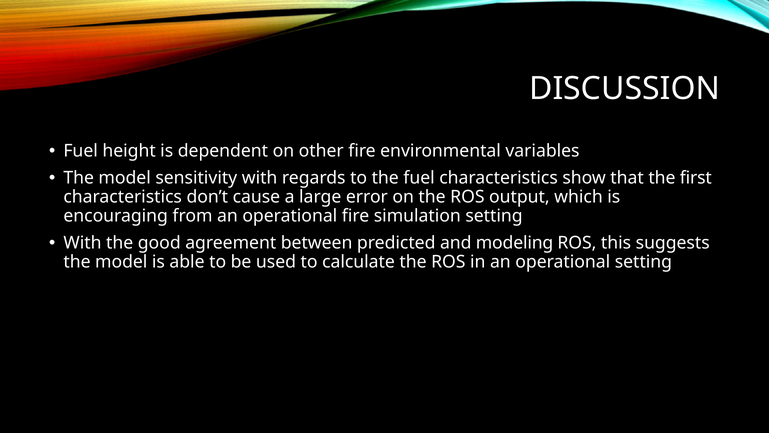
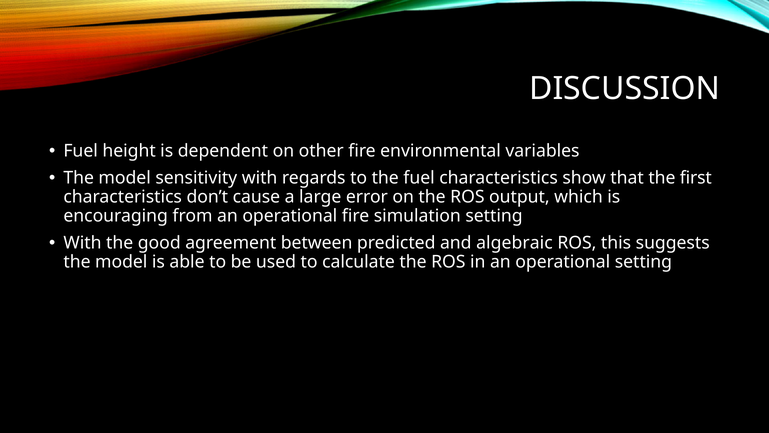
modeling: modeling -> algebraic (514, 243)
